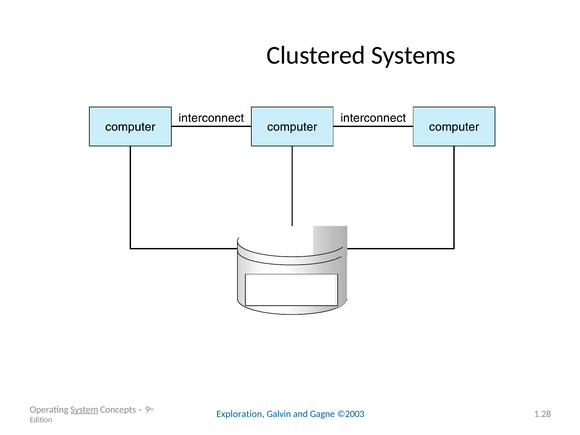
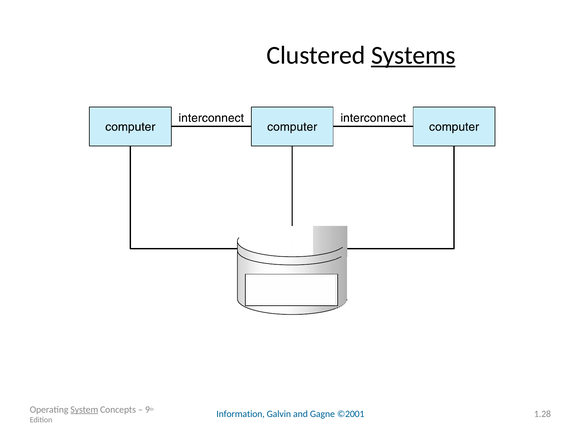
Systems underline: none -> present (413, 55)
Exploration: Exploration -> Information (241, 414)
©2003: ©2003 -> ©2001 (351, 414)
